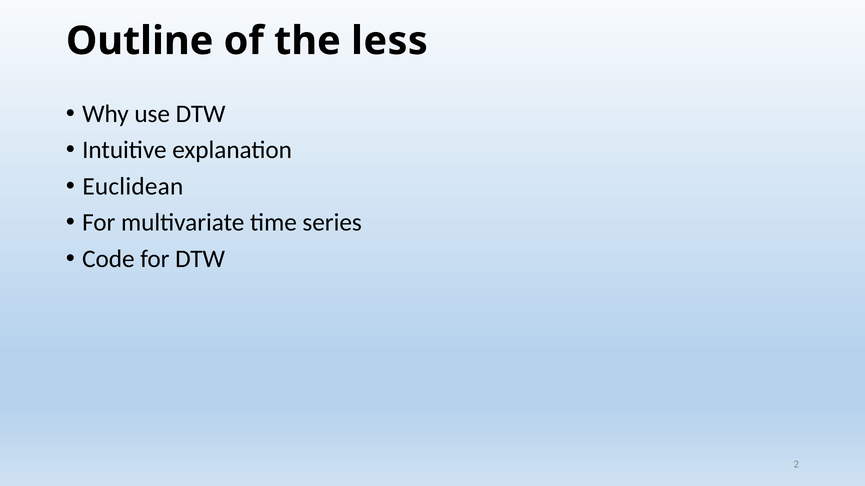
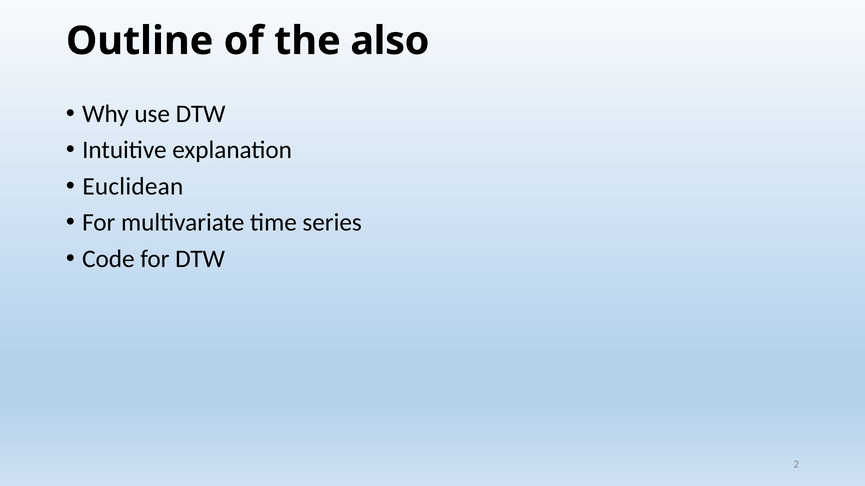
less: less -> also (390, 41)
